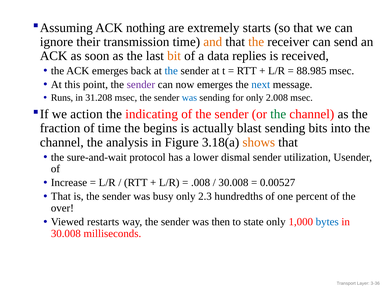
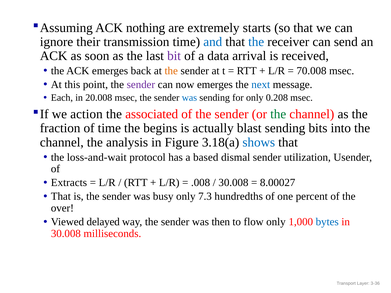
and colour: orange -> blue (213, 42)
the colour: orange -> blue (256, 42)
bit colour: orange -> purple (174, 56)
replies: replies -> arrival (249, 56)
the colour: blue -> orange (171, 71)
88.985: 88.985 -> 70.008 (311, 71)
Runs: Runs -> Each (62, 98)
31.208: 31.208 -> 20.008 (99, 98)
2.008: 2.008 -> 0.208 (277, 98)
indicating: indicating -> associated (152, 114)
shows colour: orange -> blue (259, 142)
sure-and-wait: sure-and-wait -> loss-and-wait (97, 157)
lower: lower -> based (206, 157)
Increase: Increase -> Extracts (69, 183)
0.00527: 0.00527 -> 8.00027 (278, 183)
2.3: 2.3 -> 7.3 (205, 197)
restarts: restarts -> delayed (103, 222)
state: state -> flow (254, 222)
